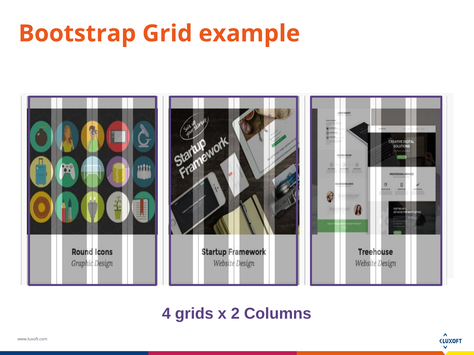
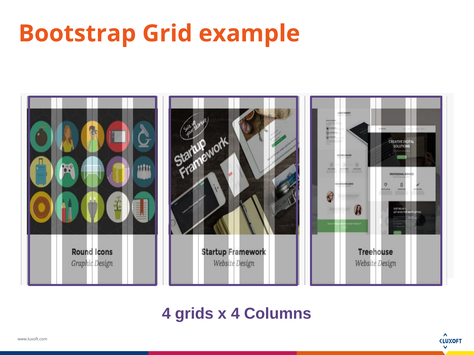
x 2: 2 -> 4 (235, 314)
